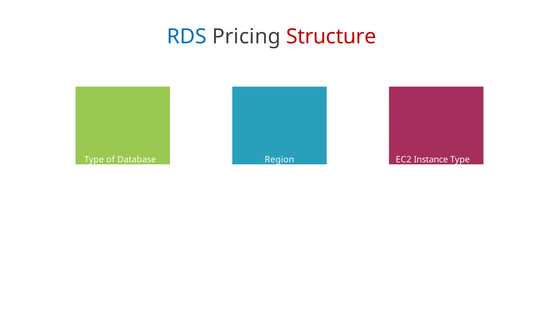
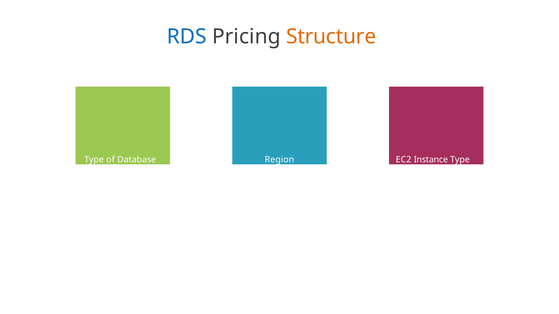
Structure colour: red -> orange (331, 37)
